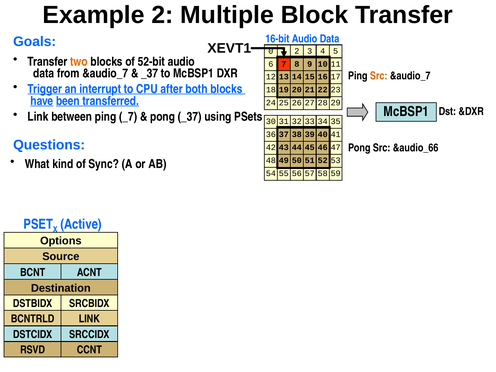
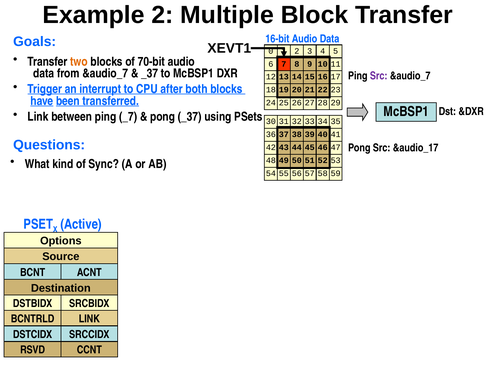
52-bit: 52-bit -> 70-bit (151, 62)
Src colour: orange -> purple (379, 76)
&audio_66: &audio_66 -> &audio_17 (416, 148)
